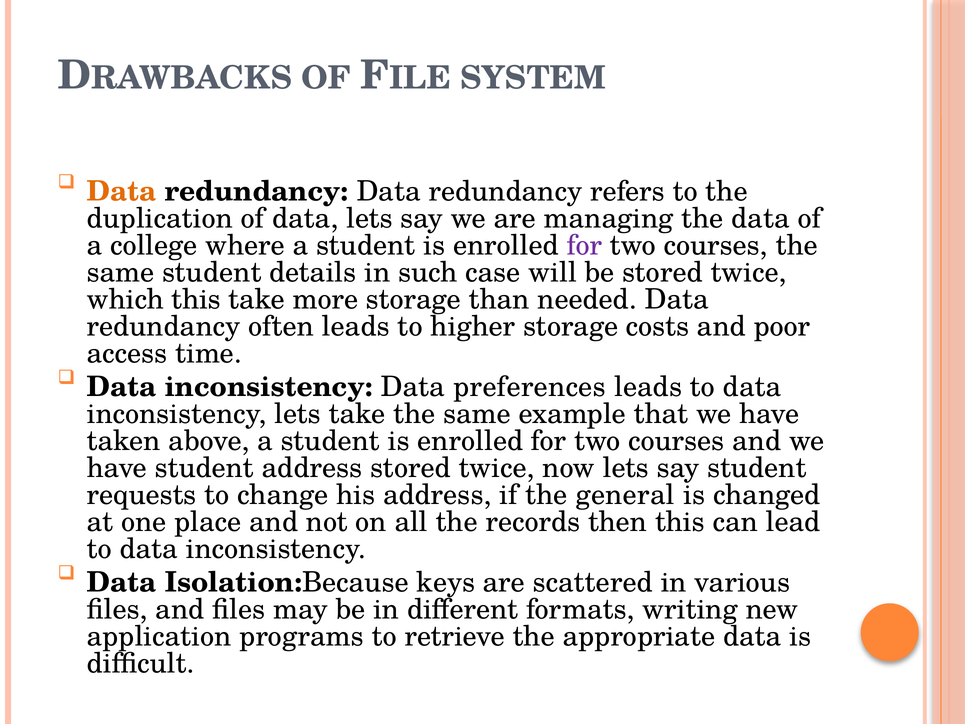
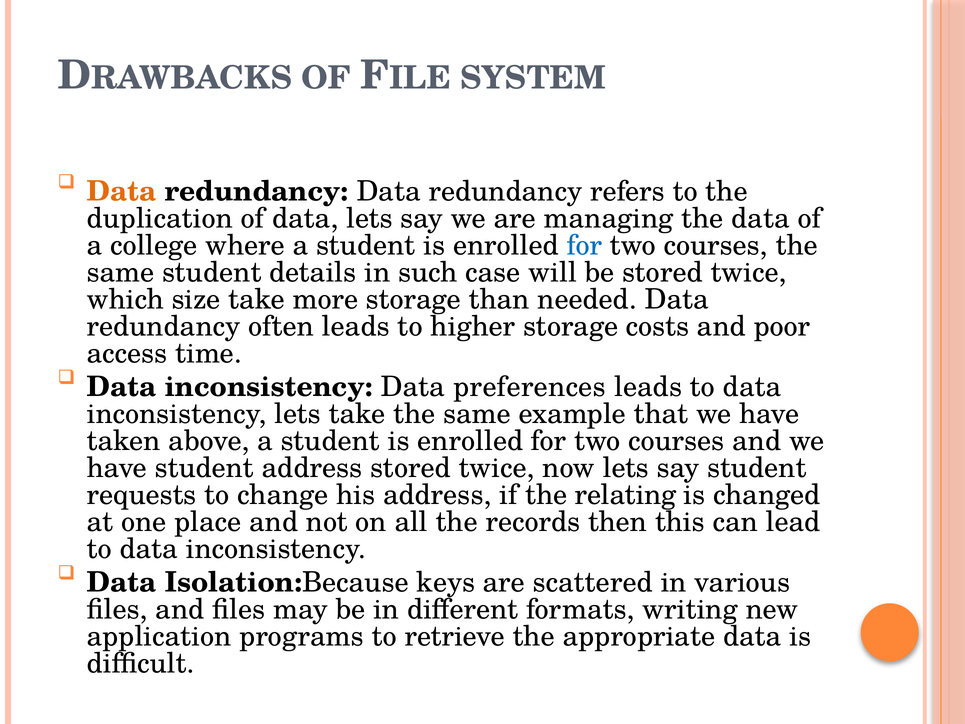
for colour: purple -> blue (584, 245)
which this: this -> size (196, 299)
general: general -> relating (626, 495)
